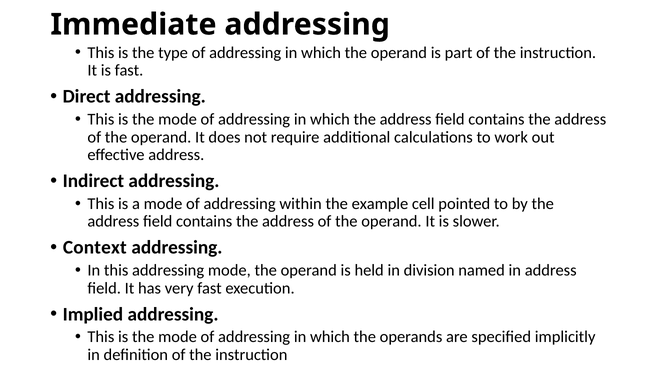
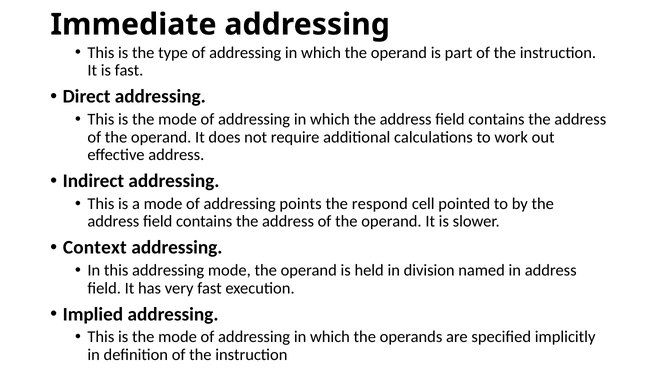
within: within -> points (301, 204)
example: example -> respond (380, 204)
